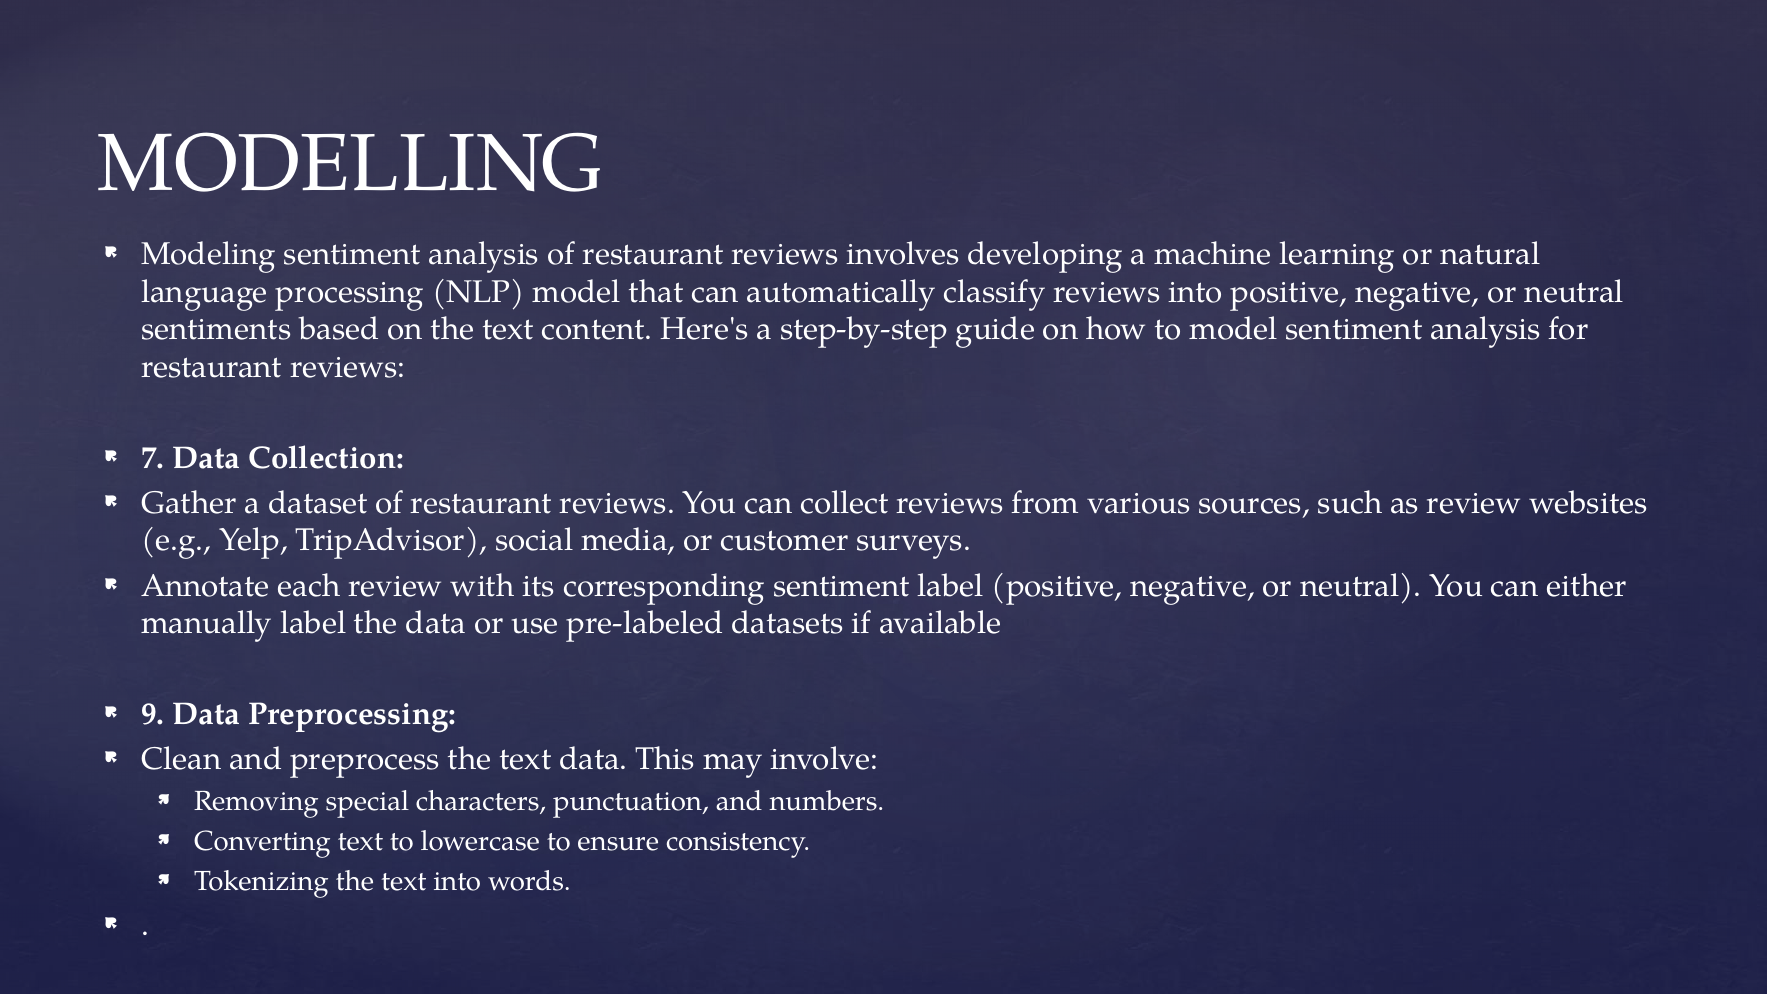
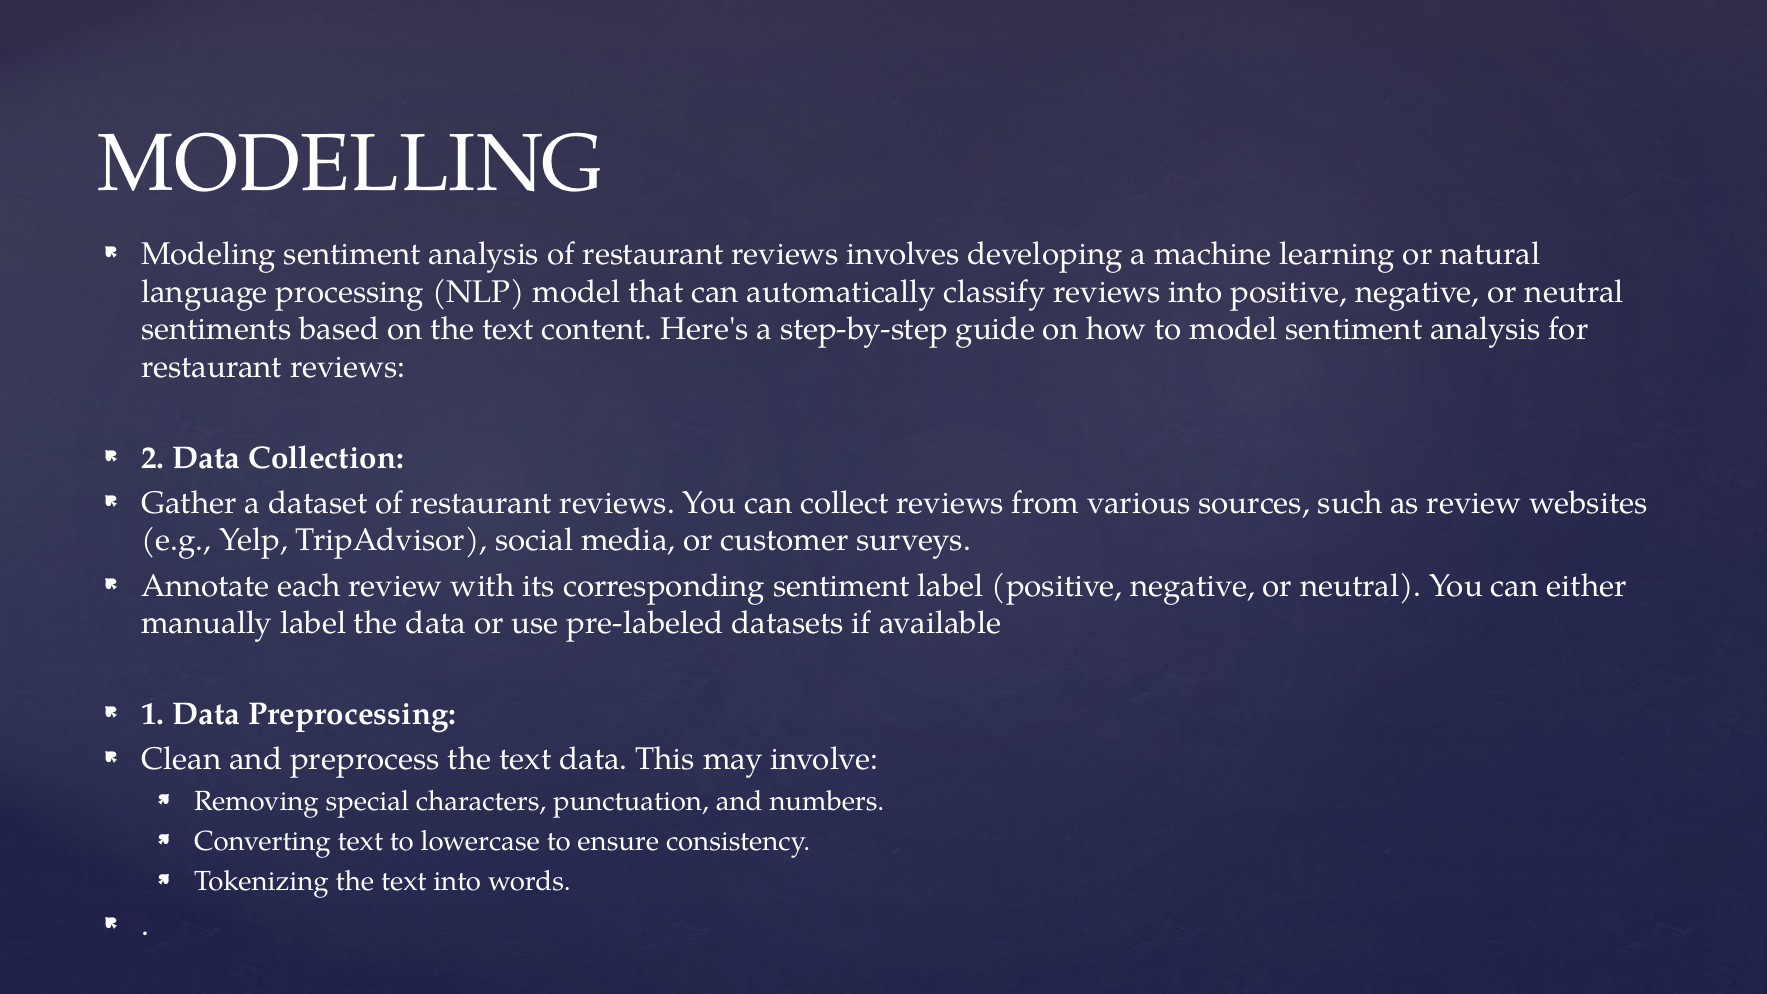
7: 7 -> 2 (153, 458)
9: 9 -> 1 (153, 714)
